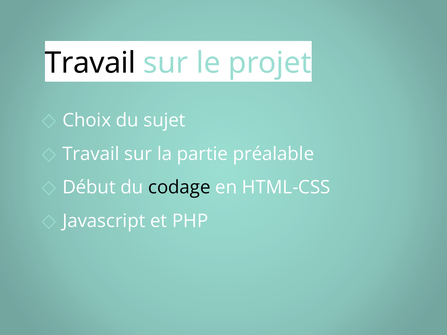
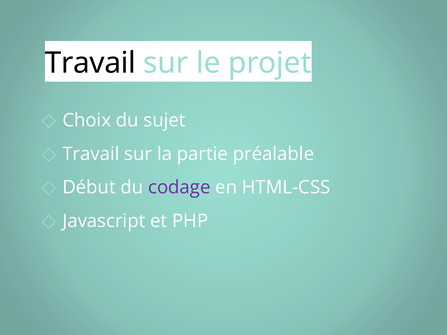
codage colour: black -> purple (179, 188)
